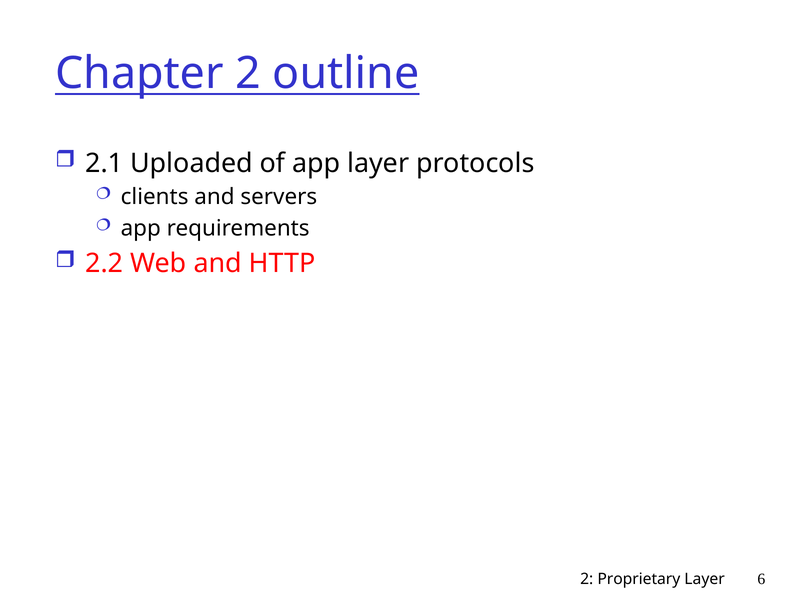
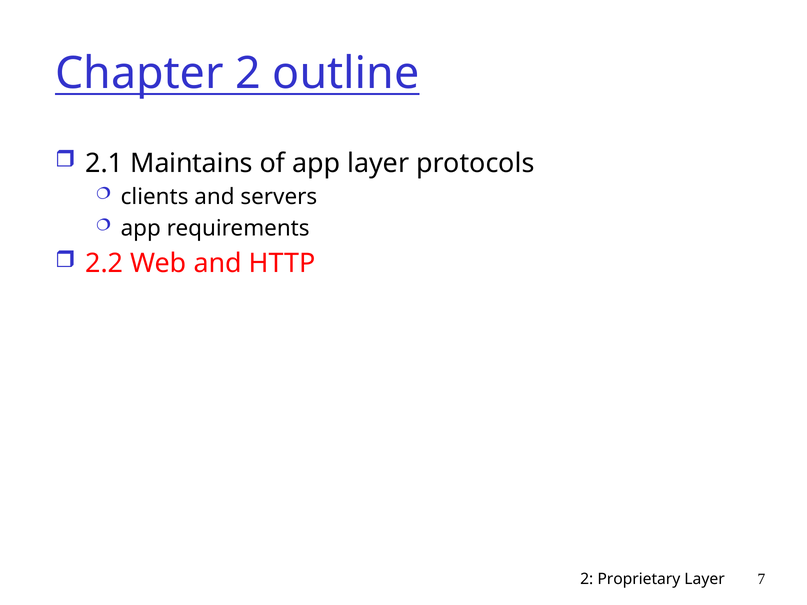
Uploaded: Uploaded -> Maintains (192, 163)
6: 6 -> 7 (761, 579)
